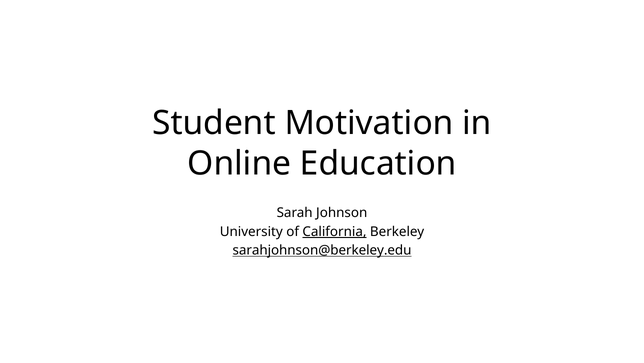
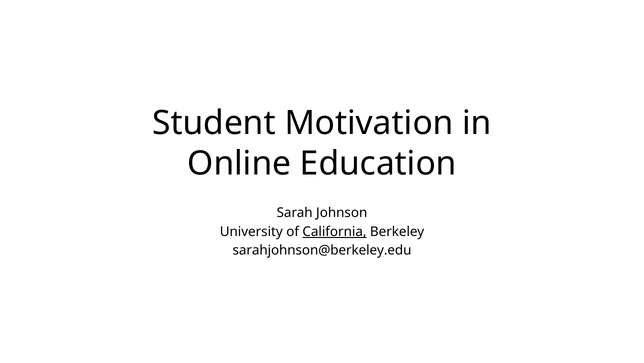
sarahjohnson@berkeley.edu underline: present -> none (322, 250)
